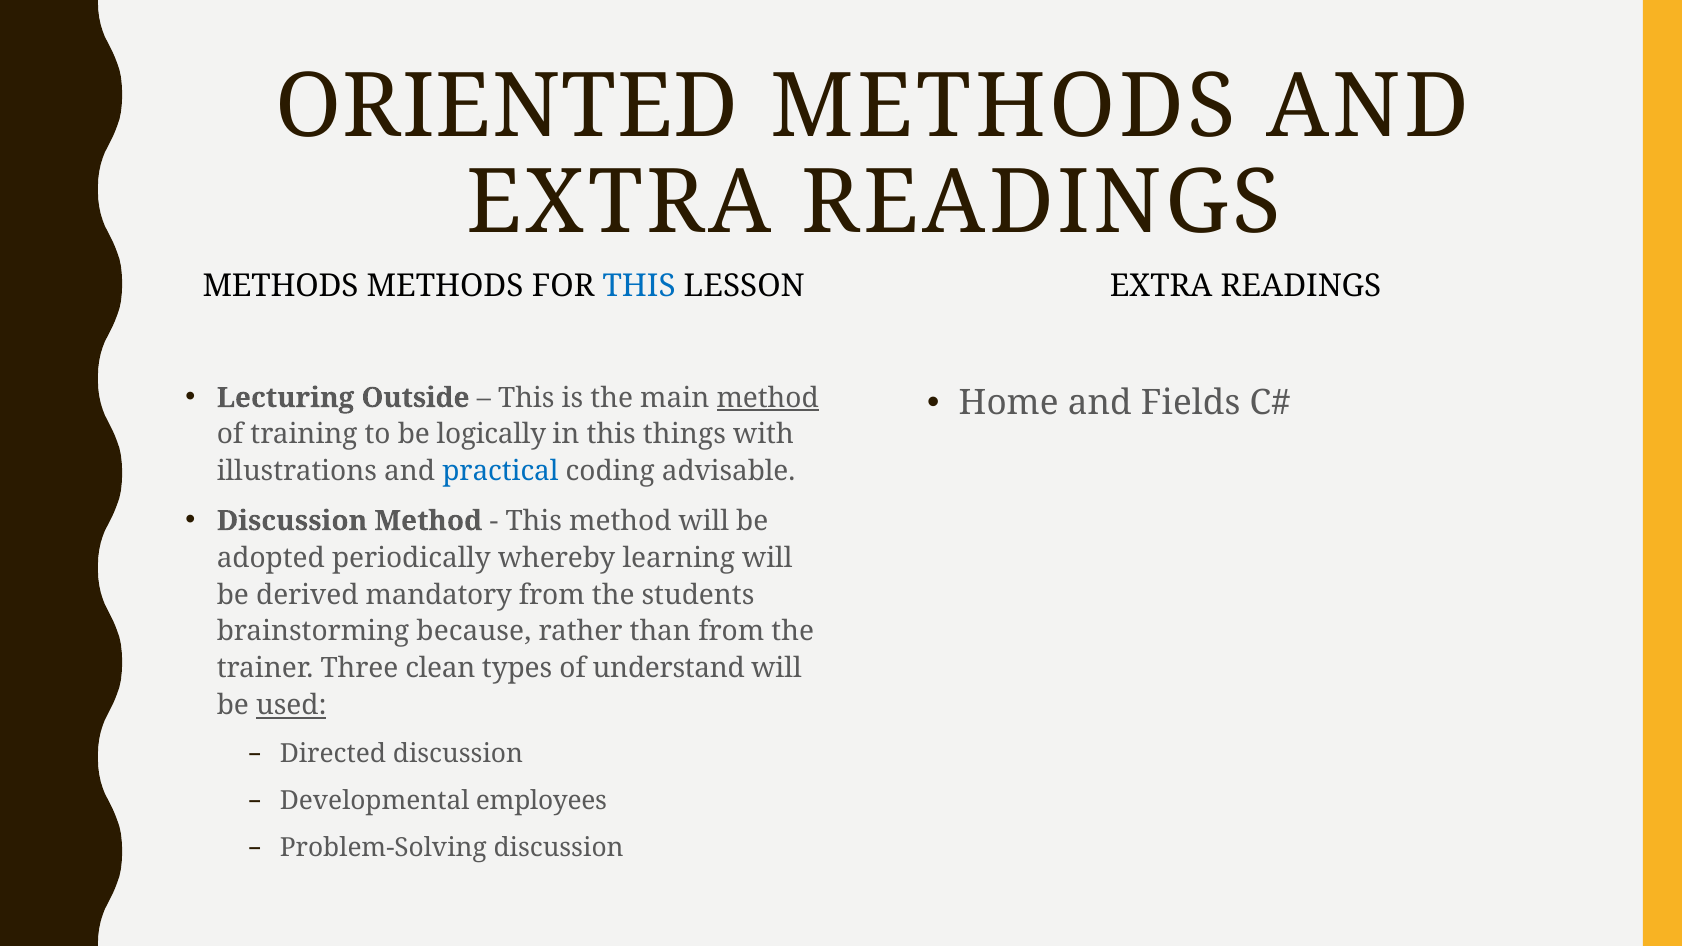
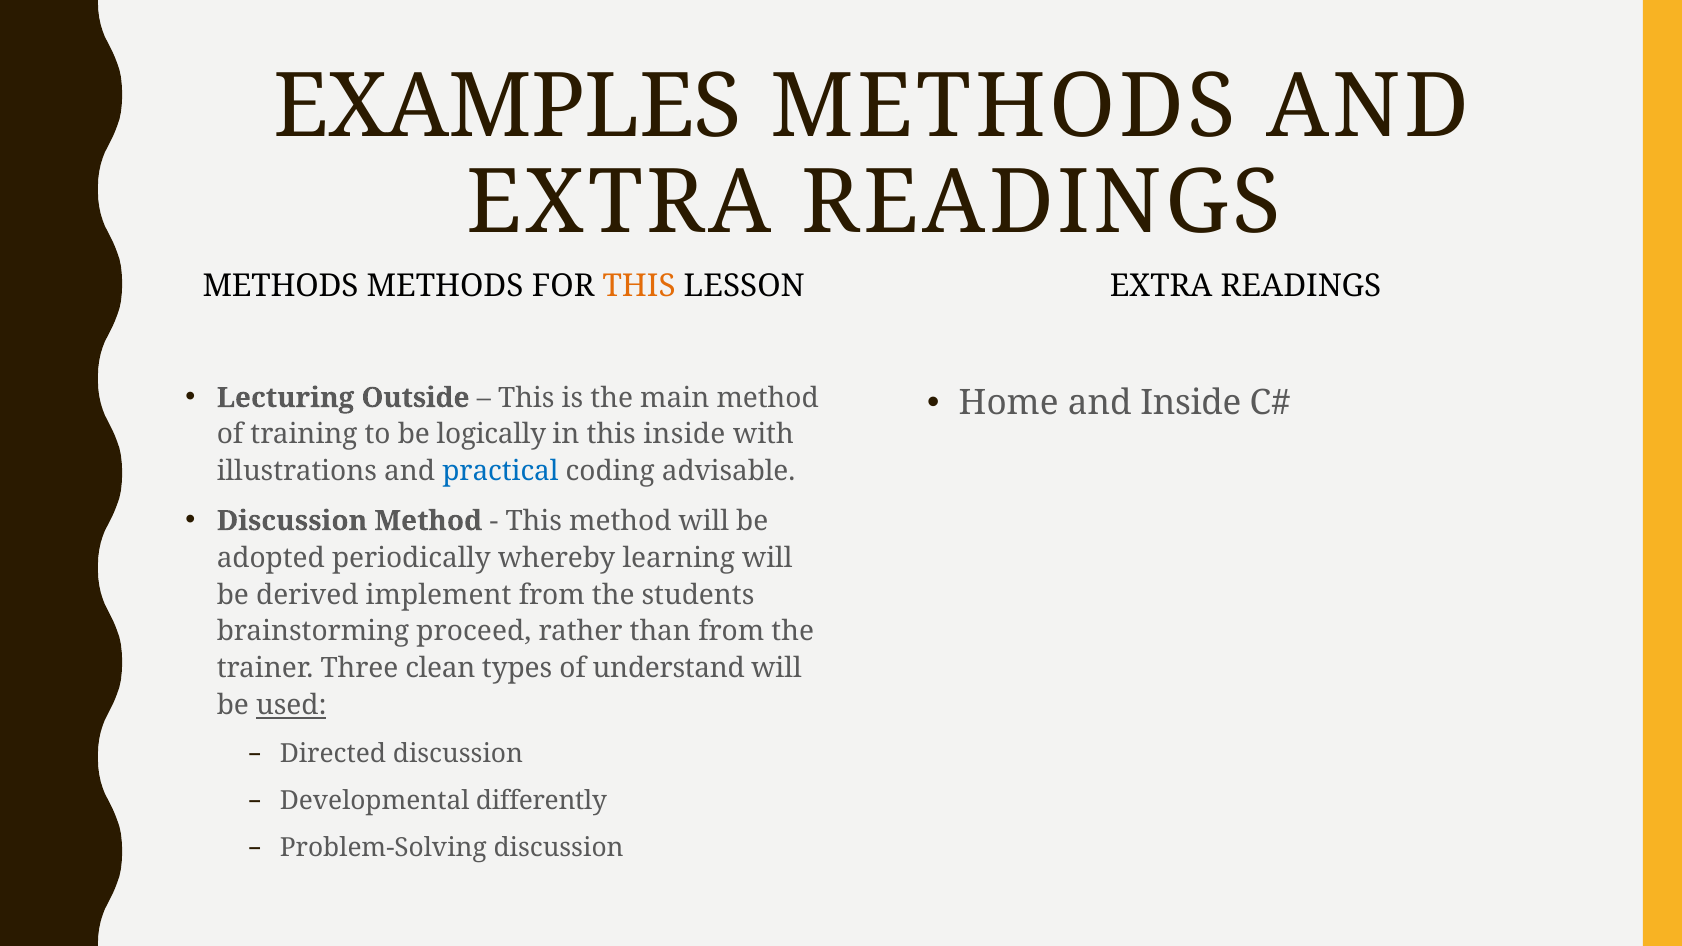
ORIENTED: ORIENTED -> EXAMPLES (508, 107)
THIS colour: blue -> orange (639, 286)
method underline: present -> none (768, 398)
and Fields: Fields -> Inside (1191, 403)
this things: things -> inside (684, 435)
mandatory: mandatory -> implement (439, 595)
because: because -> proceed (474, 632)
employees: employees -> differently (541, 801)
